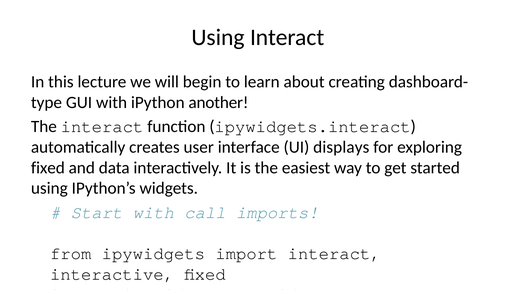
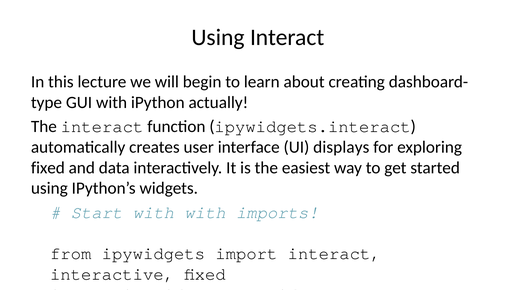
iPython another: another -> actually (218, 102)
with call: call -> with (205, 213)
